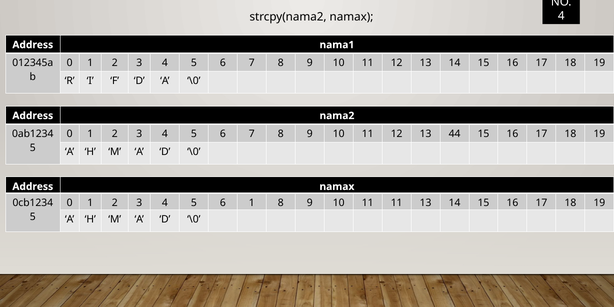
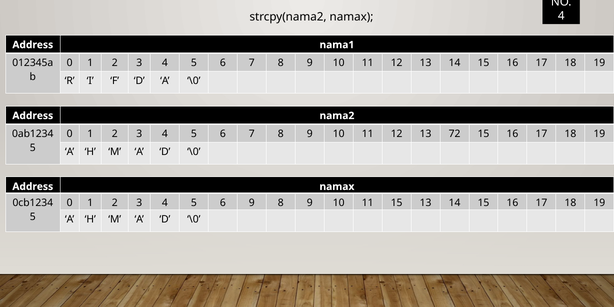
44: 44 -> 72 (455, 134)
6 1: 1 -> 9 (252, 203)
11 11: 11 -> 15 (397, 203)
